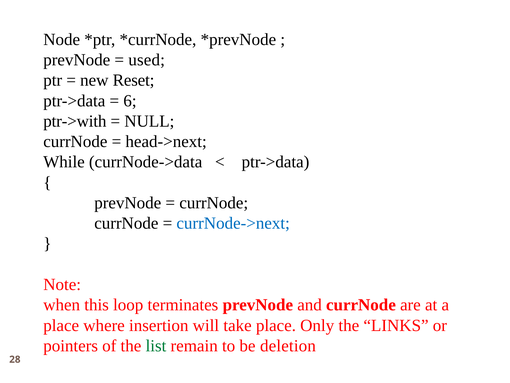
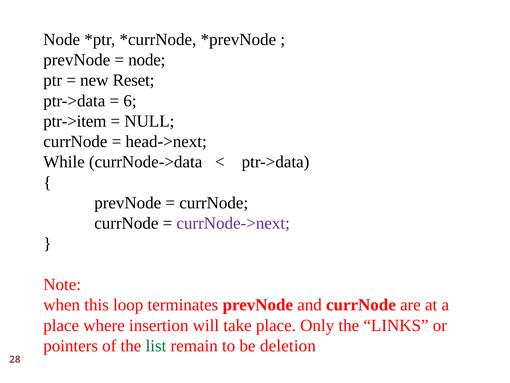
used: used -> node (147, 60)
ptr->with: ptr->with -> ptr->item (75, 121)
currNode->next colour: blue -> purple (233, 223)
